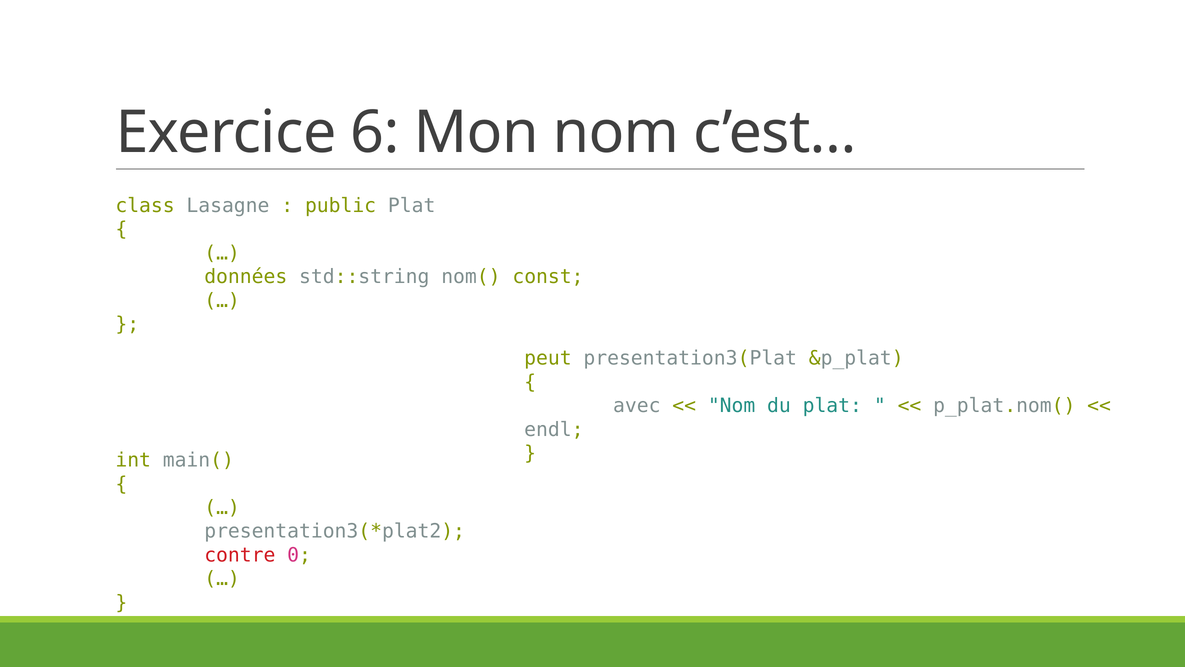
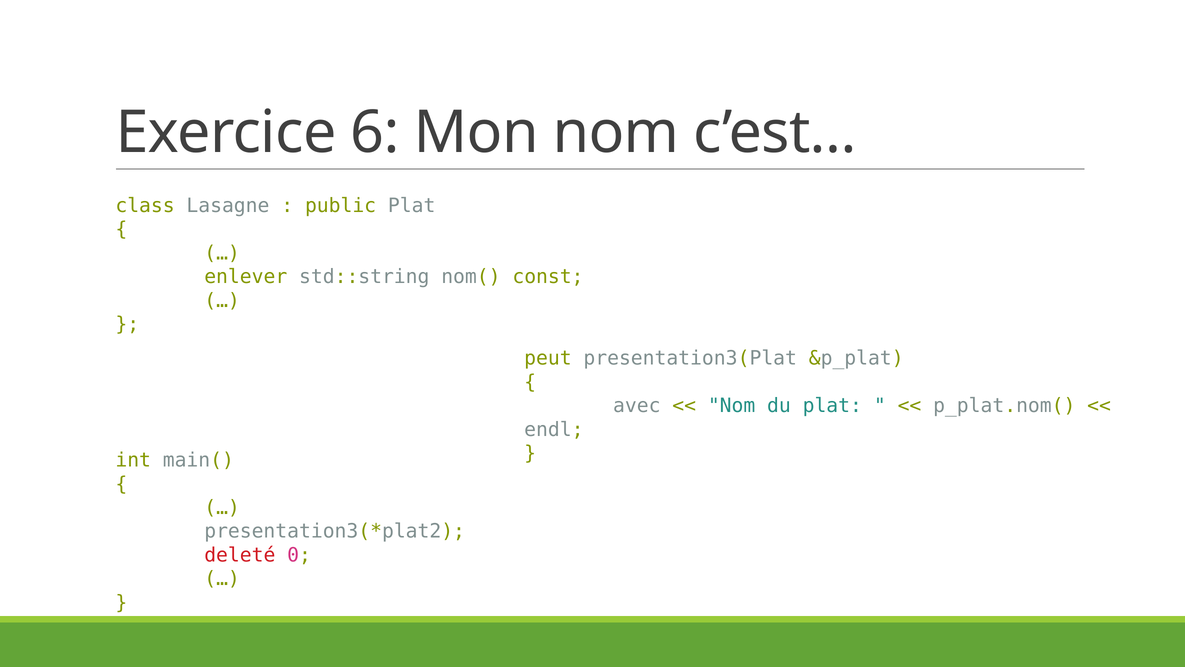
données: données -> enlever (246, 277)
contre: contre -> deleté (240, 555)
